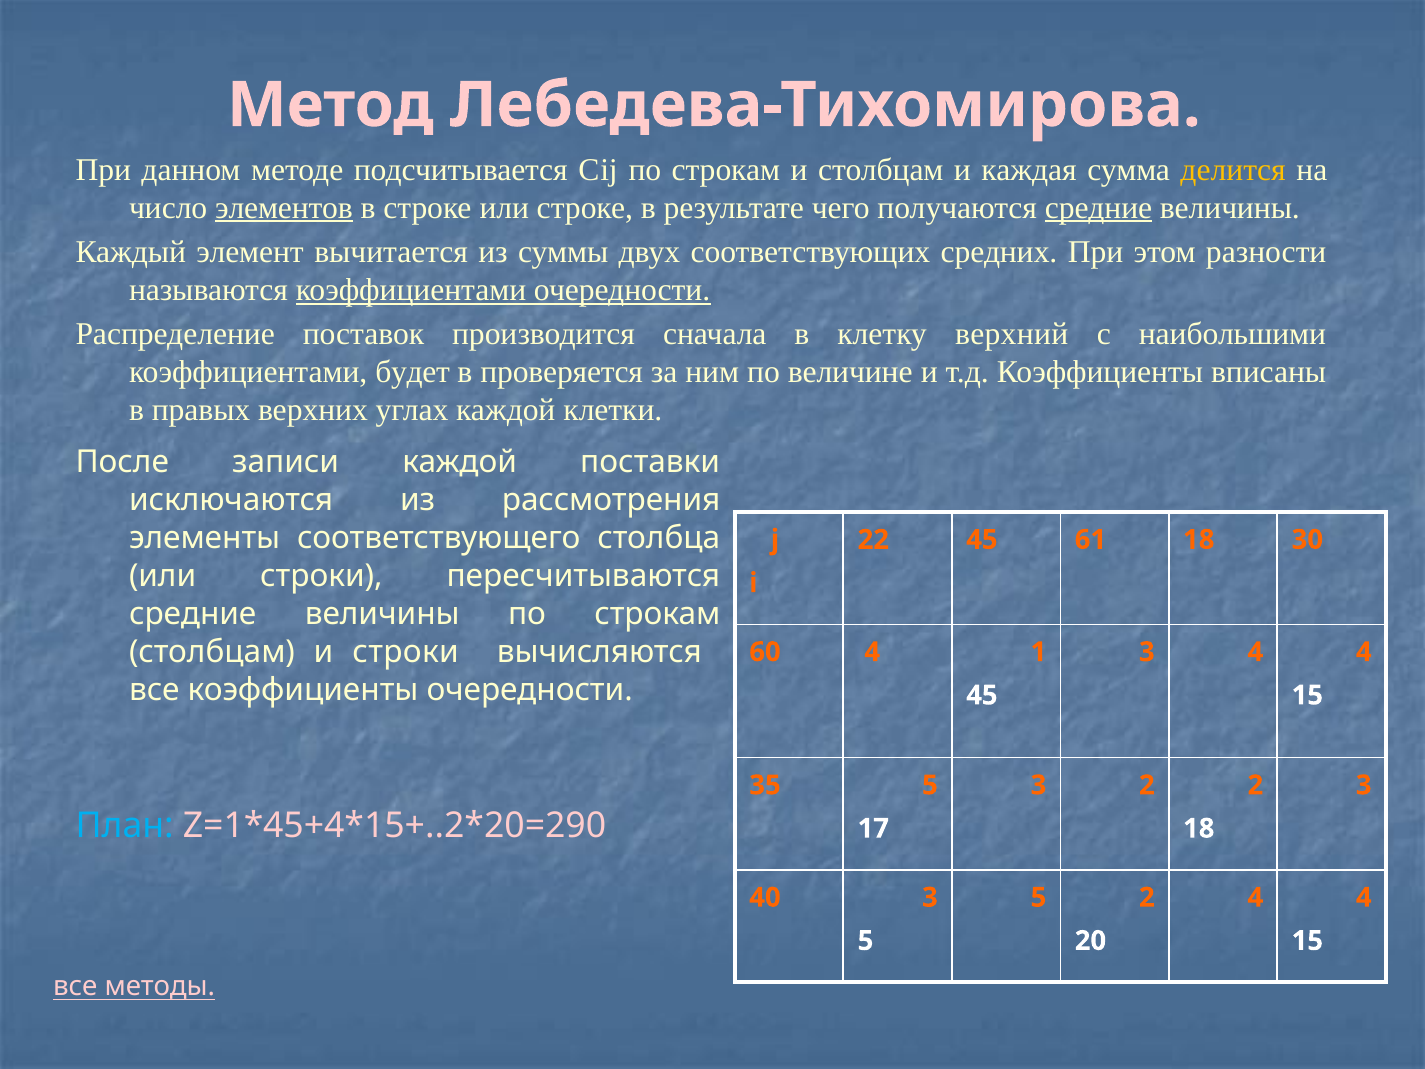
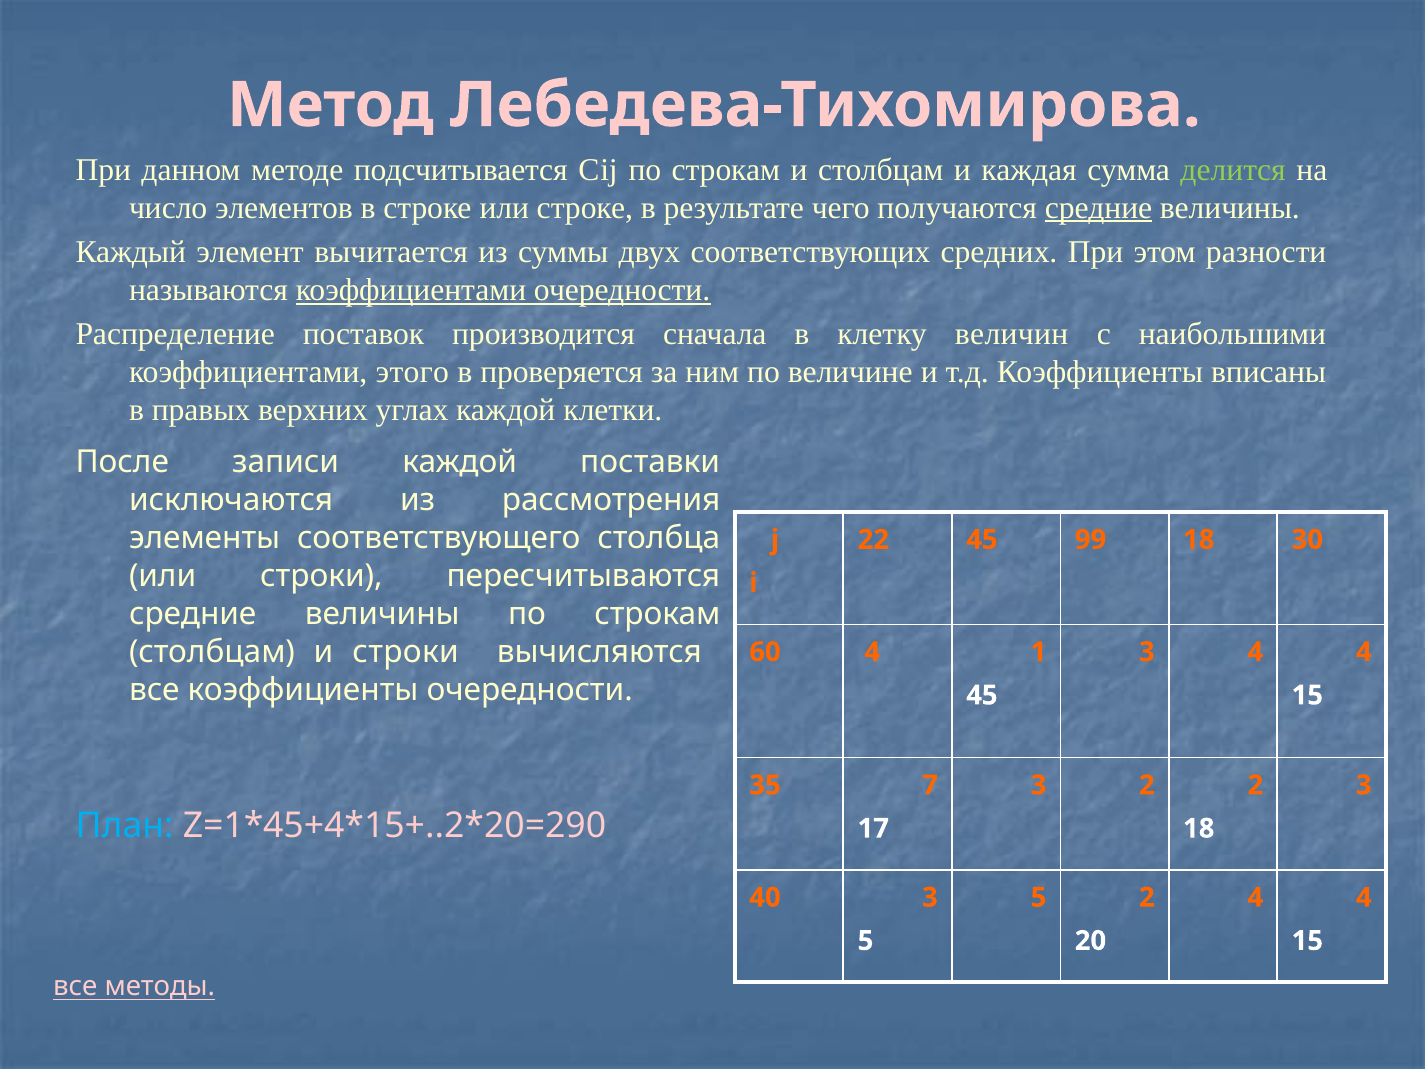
делится colour: yellow -> light green (1233, 170)
элементов underline: present -> none (284, 208)
верхний: верхний -> величин (1012, 334)
будет: будет -> этого (412, 372)
61: 61 -> 99 (1091, 540)
35 5: 5 -> 7 (930, 785)
